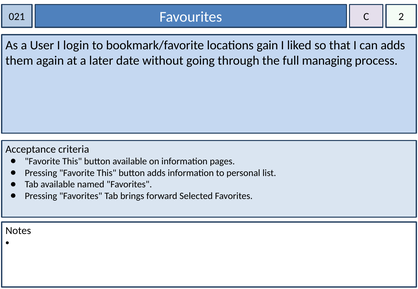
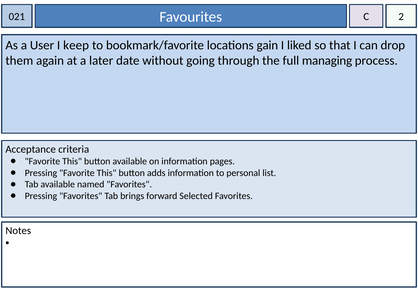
login: login -> keep (76, 45)
can adds: adds -> drop (393, 45)
